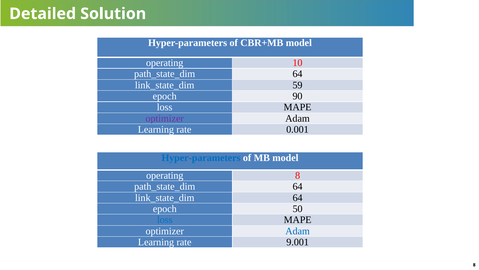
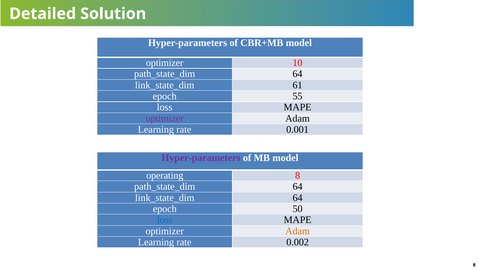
operating: operating -> optimizer (165, 63)
59: 59 -> 61 (297, 85)
90: 90 -> 55 (297, 96)
Hyper-parameters colour: blue -> purple (201, 158)
Adam colour: blue -> orange (298, 231)
9.001: 9.001 -> 0.002 (298, 242)
